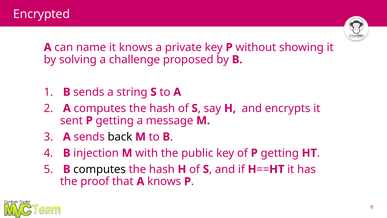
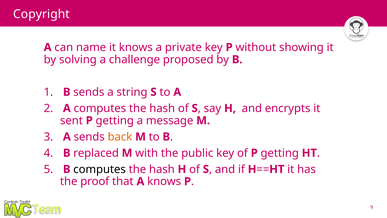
Encrypted: Encrypted -> Copyright (42, 14)
back colour: black -> orange (120, 137)
injection: injection -> replaced (96, 153)
